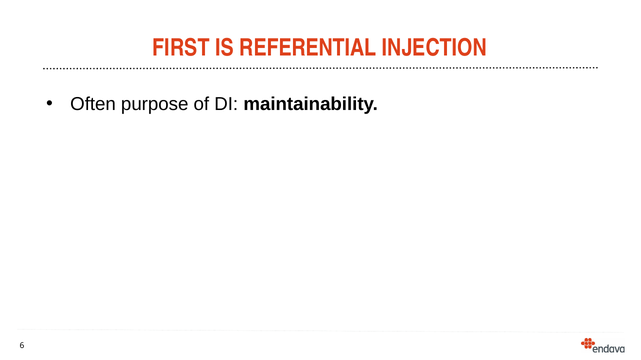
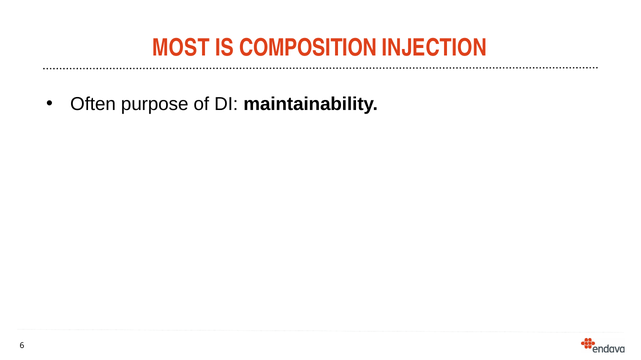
FIRST: FIRST -> MOST (181, 48)
REFERENTIAL: REFERENTIAL -> COMPOSITION (308, 48)
